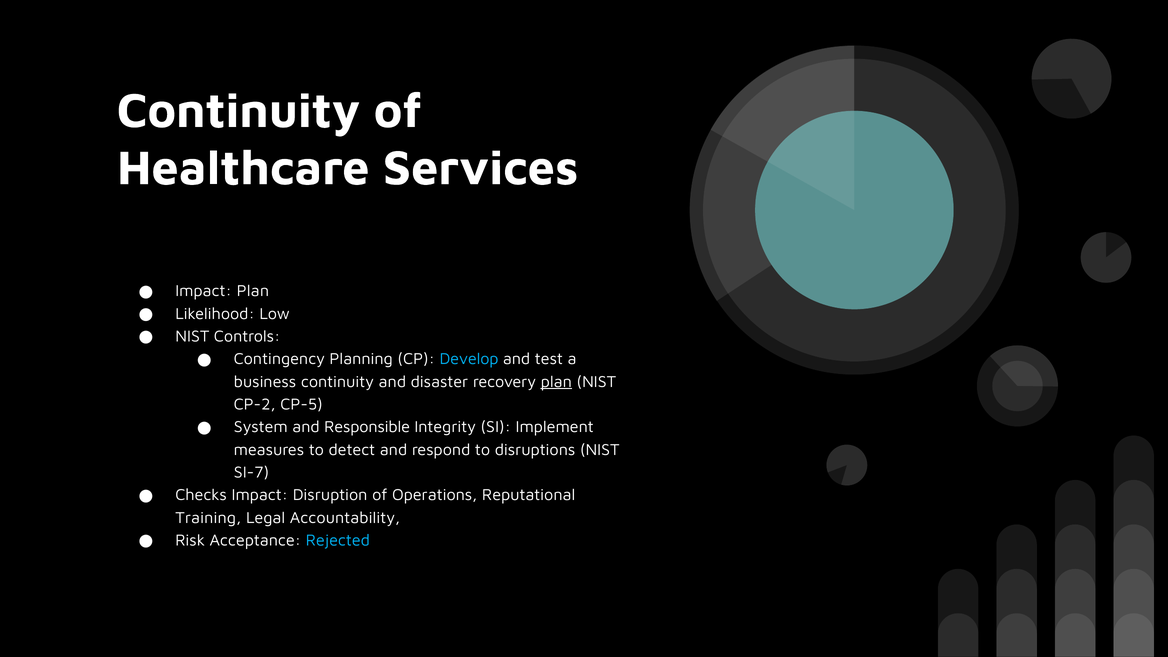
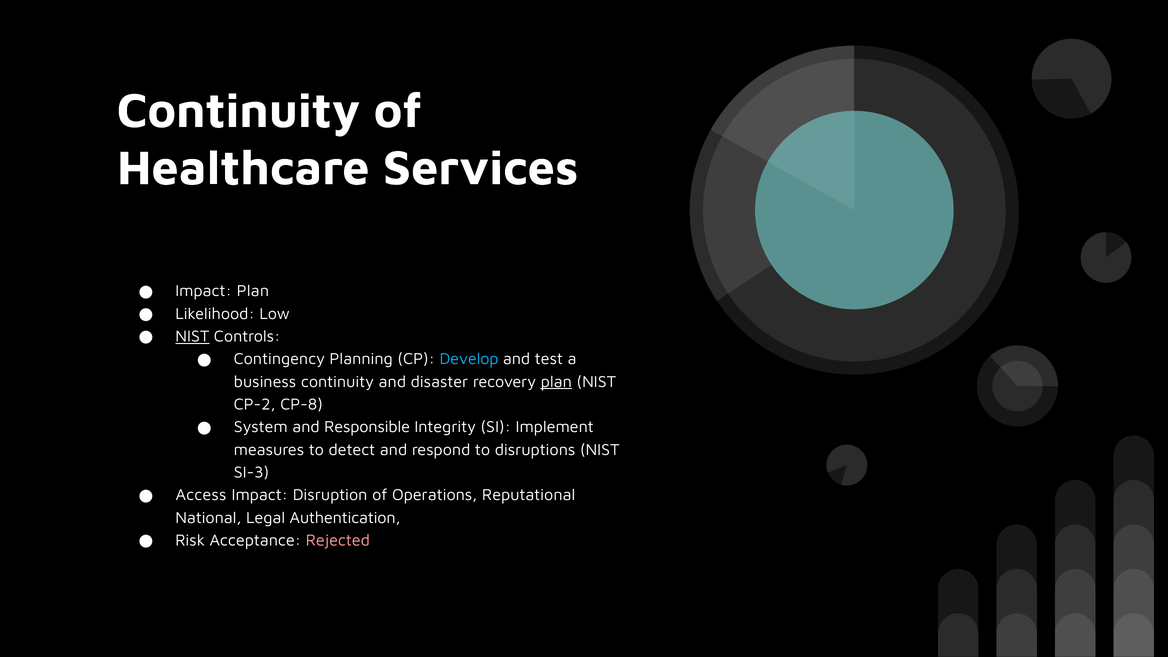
NIST underline: none -> present (192, 336)
CP-5: CP-5 -> CP-8 (302, 404)
SI-7: SI-7 -> SI-3 (251, 472)
Checks: Checks -> Access (201, 495)
Training: Training -> National (208, 518)
Accountability: Accountability -> Authentication (345, 518)
Rejected colour: light blue -> pink (338, 540)
